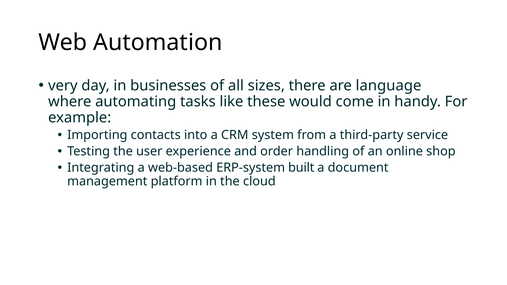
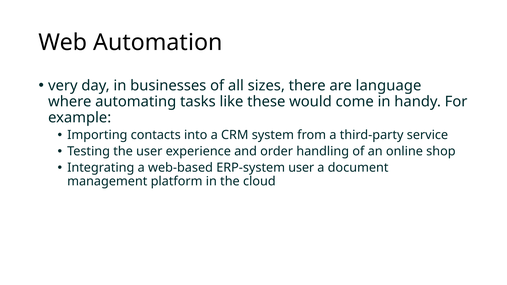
ERP-system built: built -> user (301, 168)
